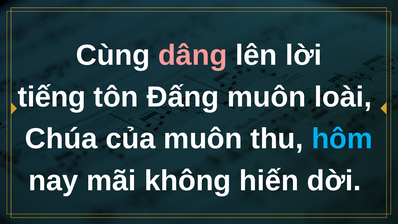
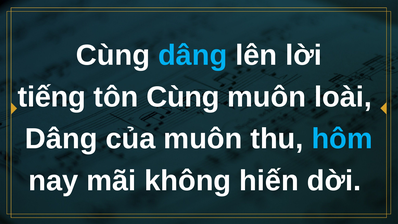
dâng colour: pink -> light blue (193, 55)
tôn Đấng: Đấng -> Cùng (183, 97)
Chúa: Chúa -> Dâng (61, 139)
